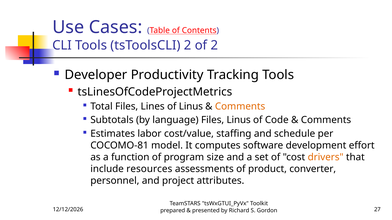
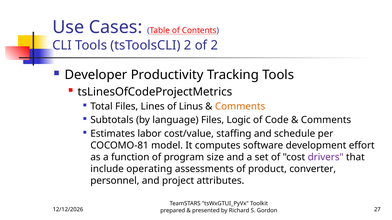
Files Linus: Linus -> Logic (239, 120)
drivers colour: orange -> purple (326, 158)
resources: resources -> operating (149, 169)
